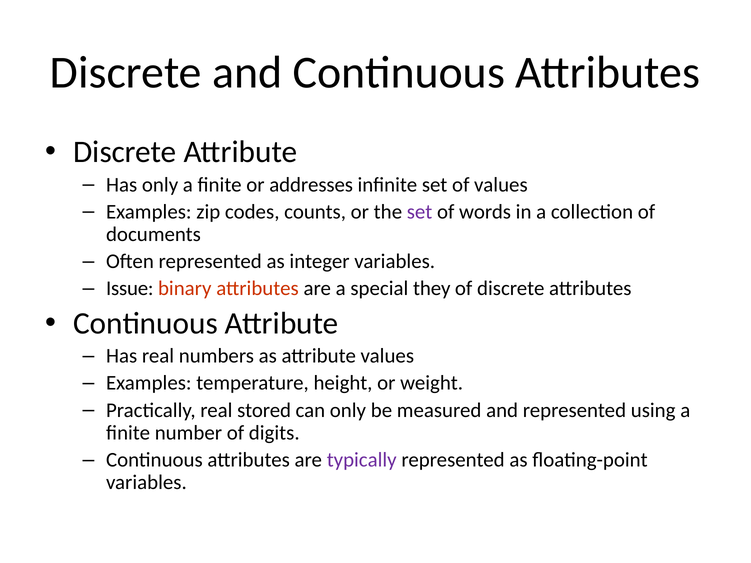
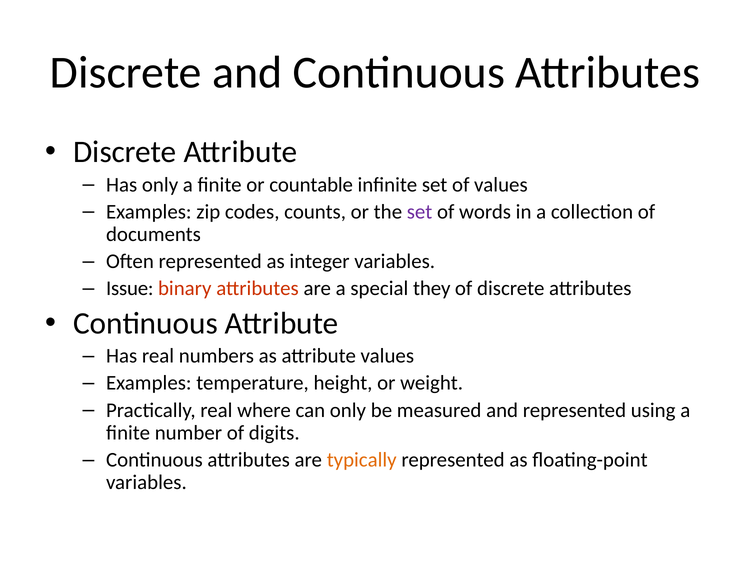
addresses: addresses -> countable (311, 185)
stored: stored -> where (264, 410)
typically colour: purple -> orange (362, 460)
